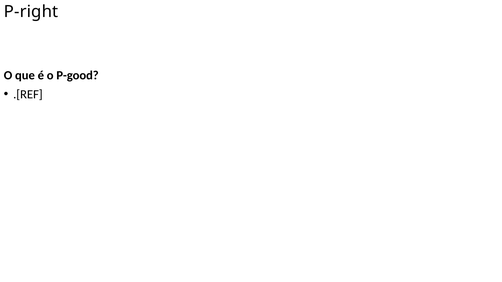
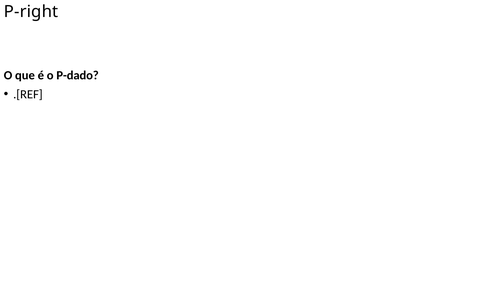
P-good: P-good -> P-dado (78, 76)
